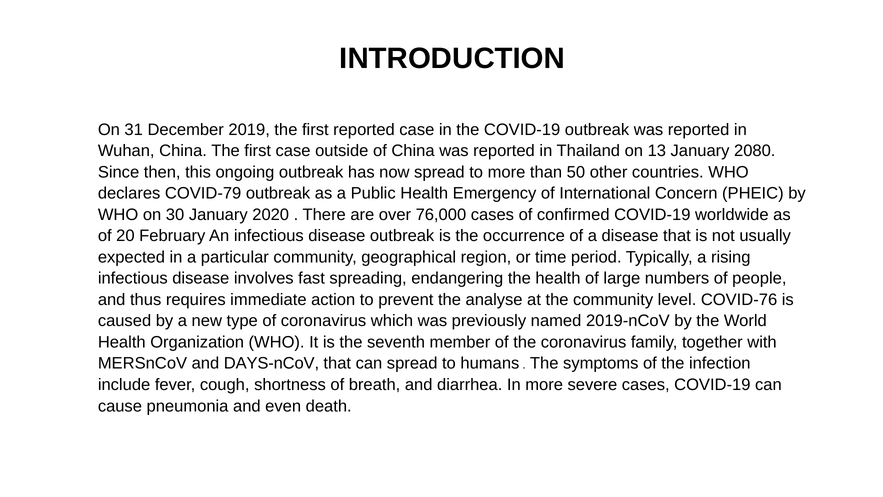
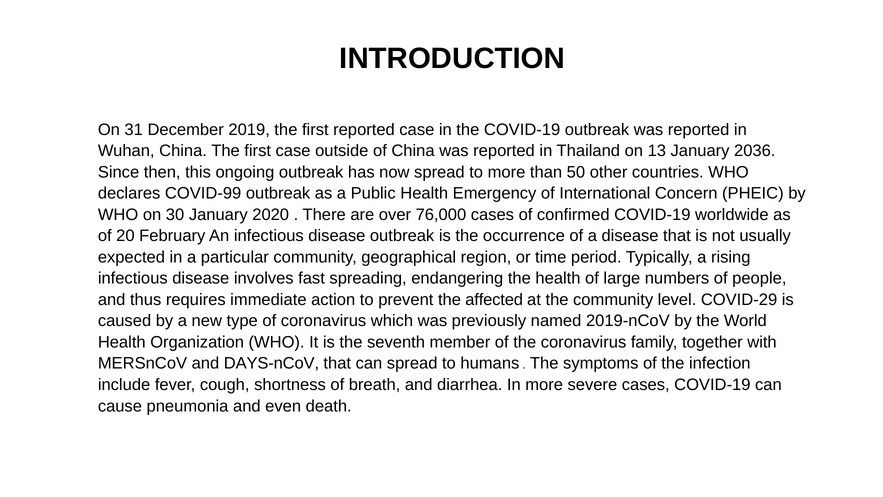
2080: 2080 -> 2036 (755, 151)
COVID-79: COVID-79 -> COVID-99 (203, 193)
analyse: analyse -> affected (494, 300)
COVID-76: COVID-76 -> COVID-29 (739, 300)
